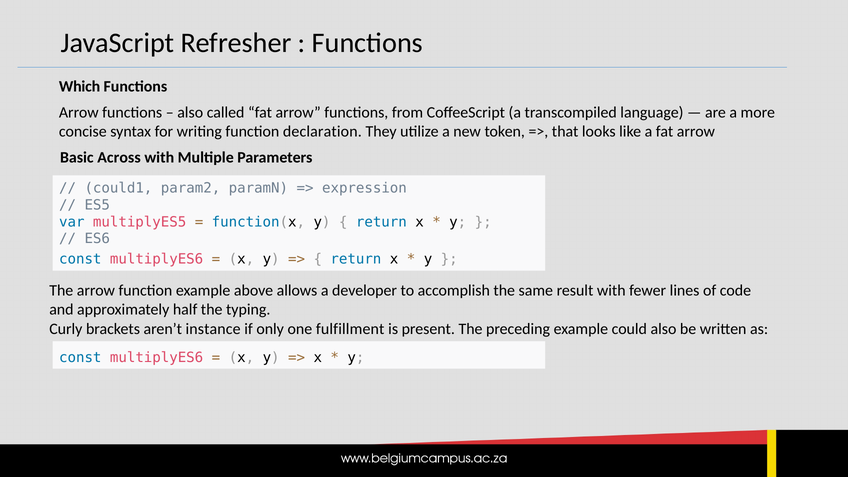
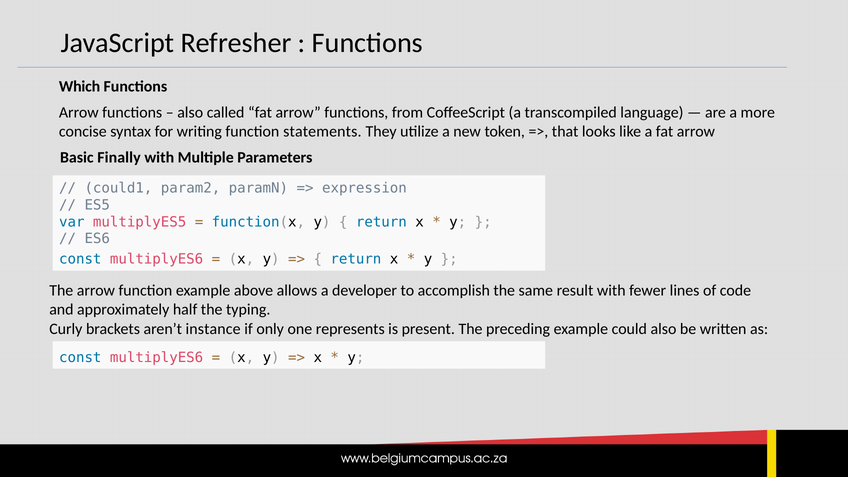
declaration: declaration -> statements (322, 131)
Across: Across -> Finally (119, 157)
fulfillment: fulfillment -> represents (350, 329)
